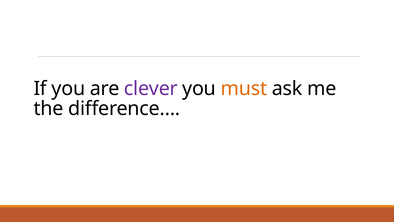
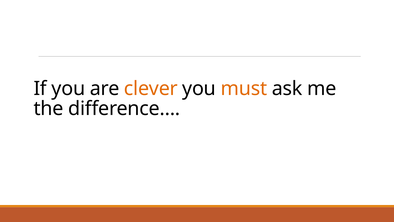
clever colour: purple -> orange (151, 88)
